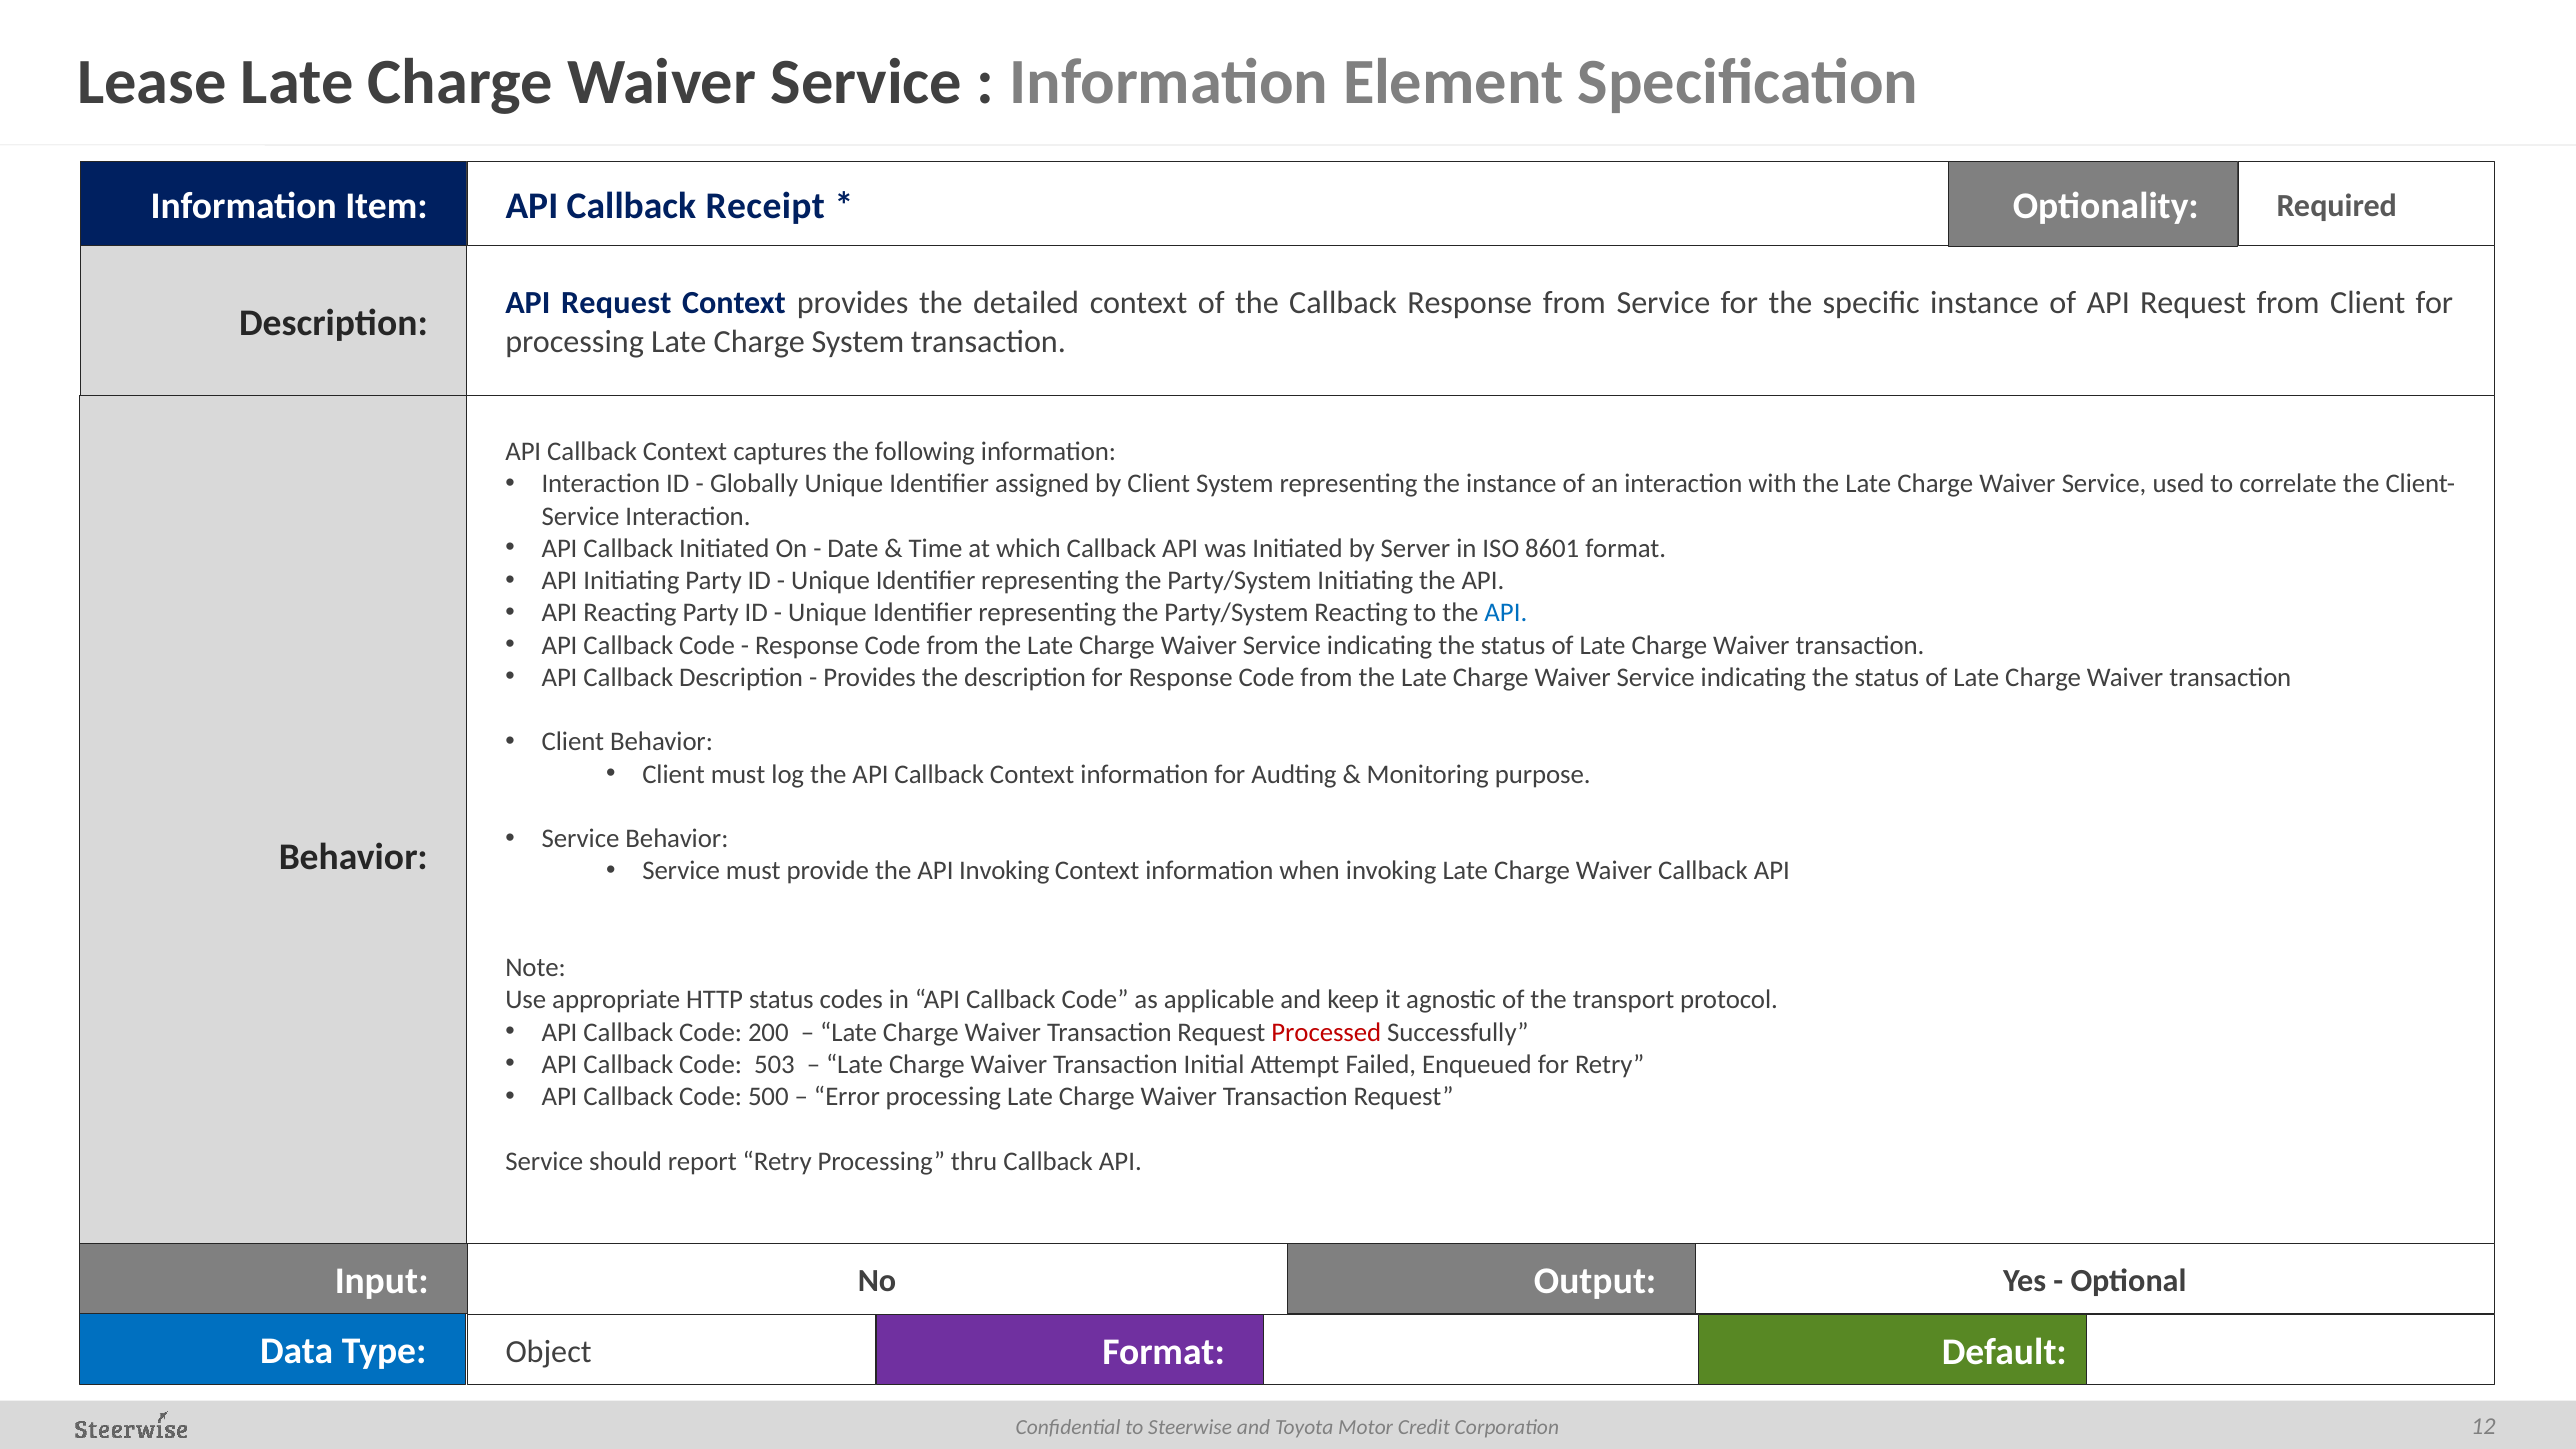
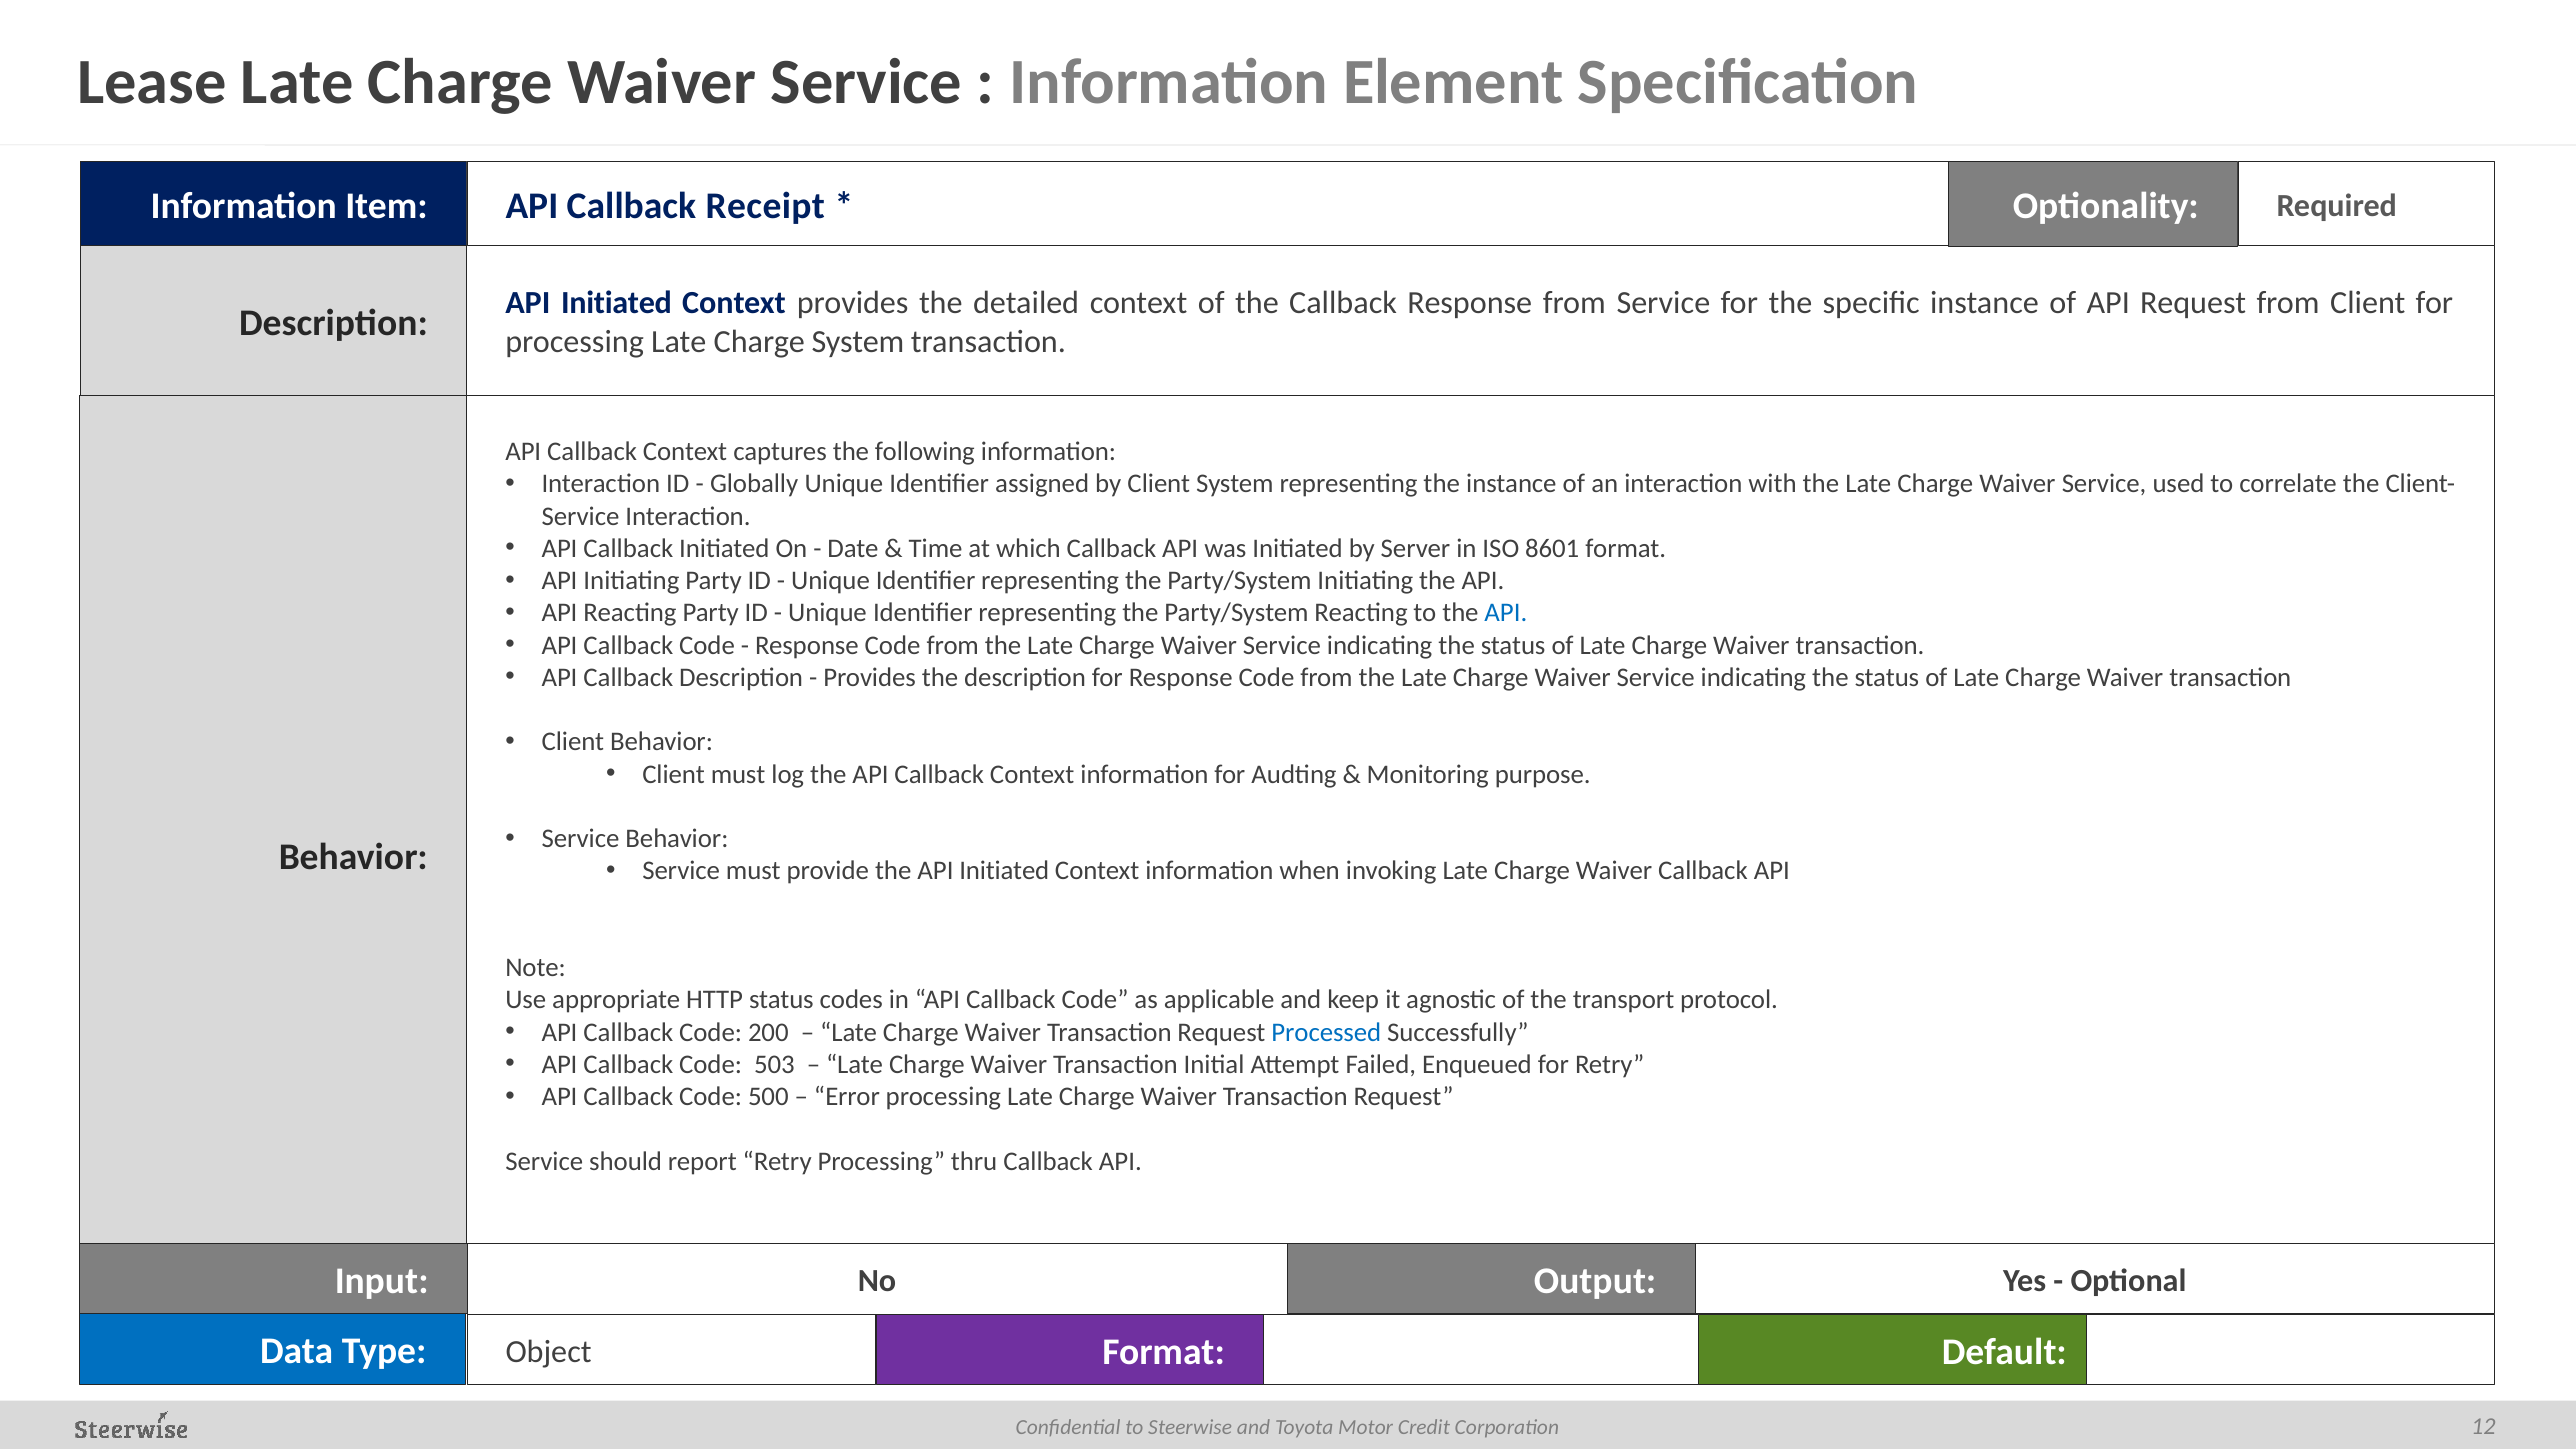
Request: Request -> Initiated (617, 303)
the API Invoking: Invoking -> Initiated (1004, 871)
Processed colour: red -> blue (1326, 1032)
